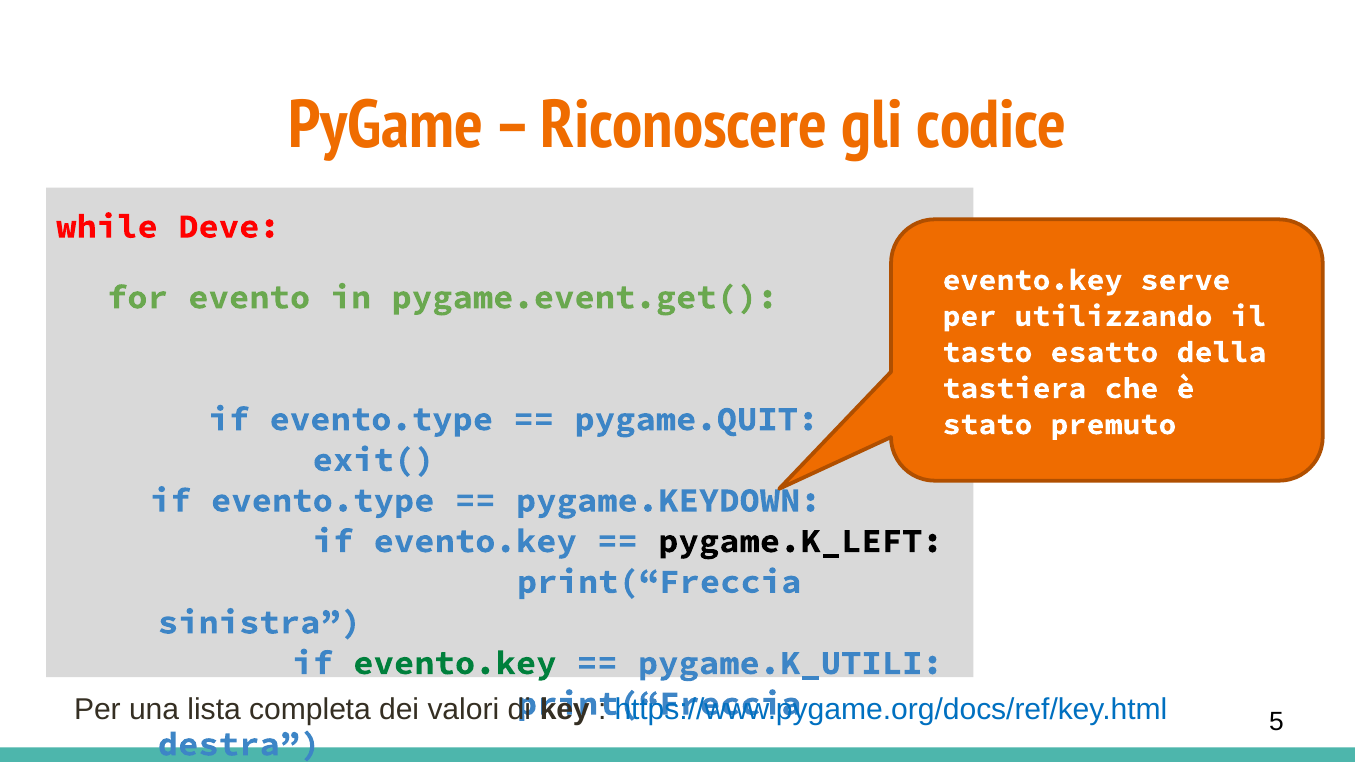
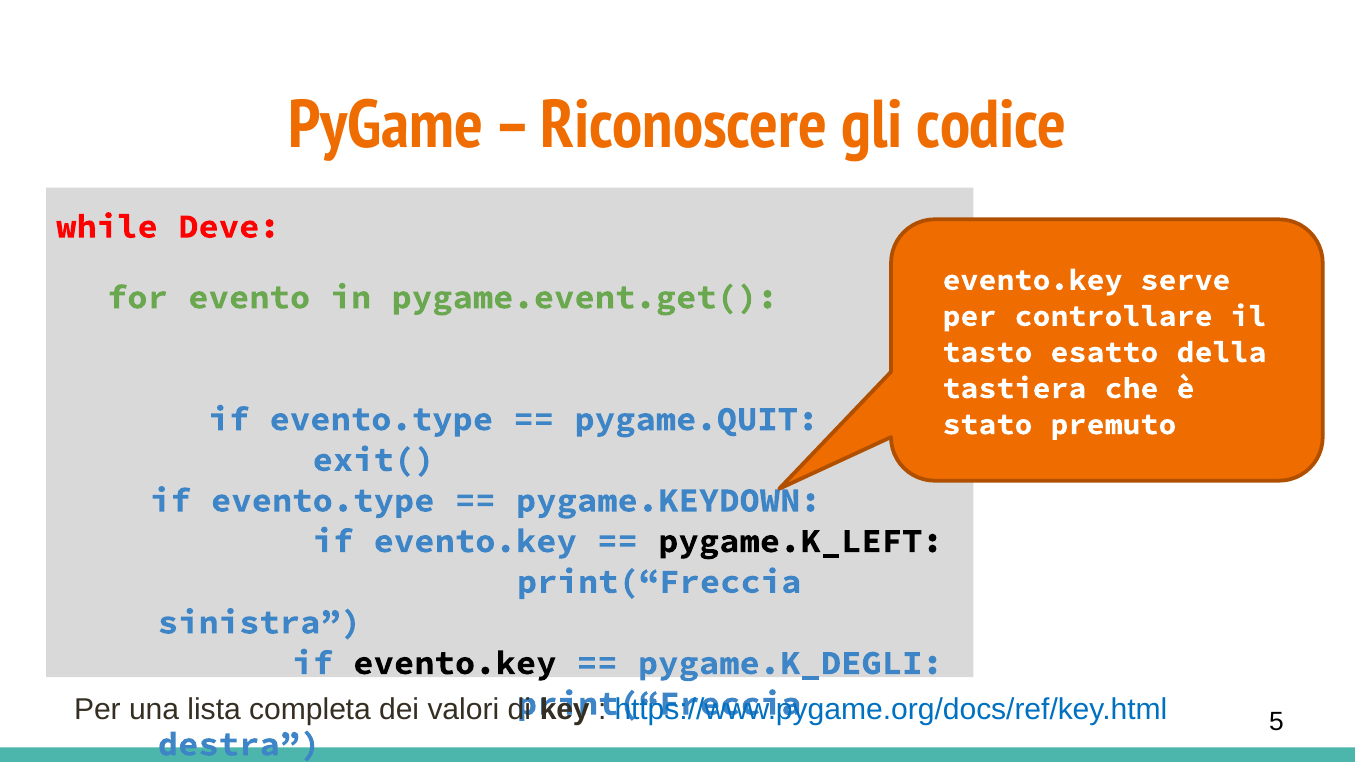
utilizzando: utilizzando -> controllare (1114, 316)
evento.key colour: green -> black (455, 663)
pygame.K_UTILI: pygame.K_UTILI -> pygame.K_DEGLI (790, 663)
